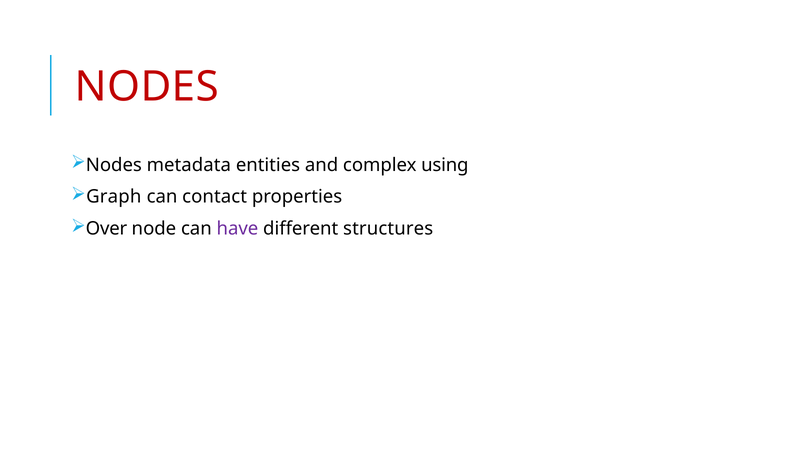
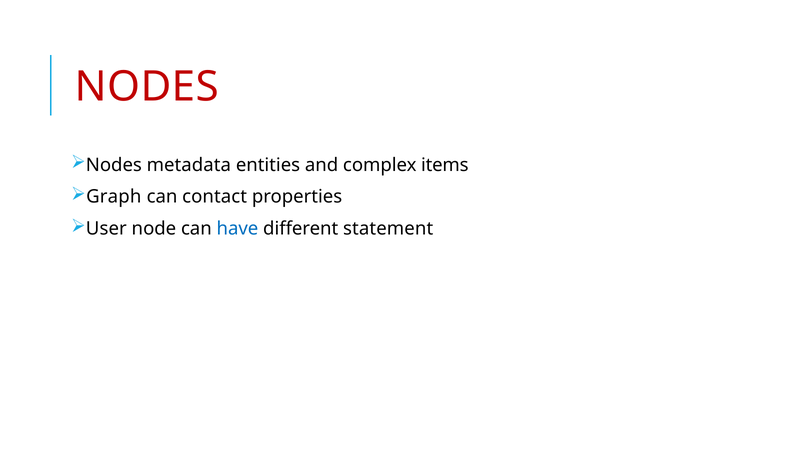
using: using -> items (445, 165)
Over: Over -> User (106, 229)
have colour: purple -> blue (237, 229)
structures: structures -> statement (388, 229)
